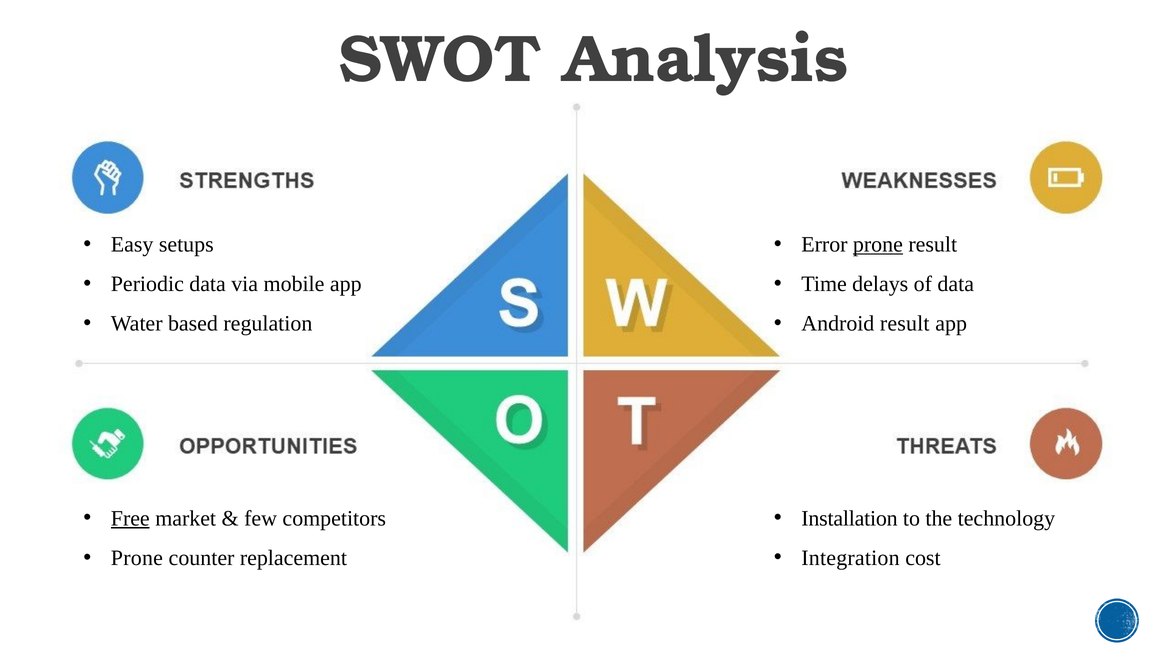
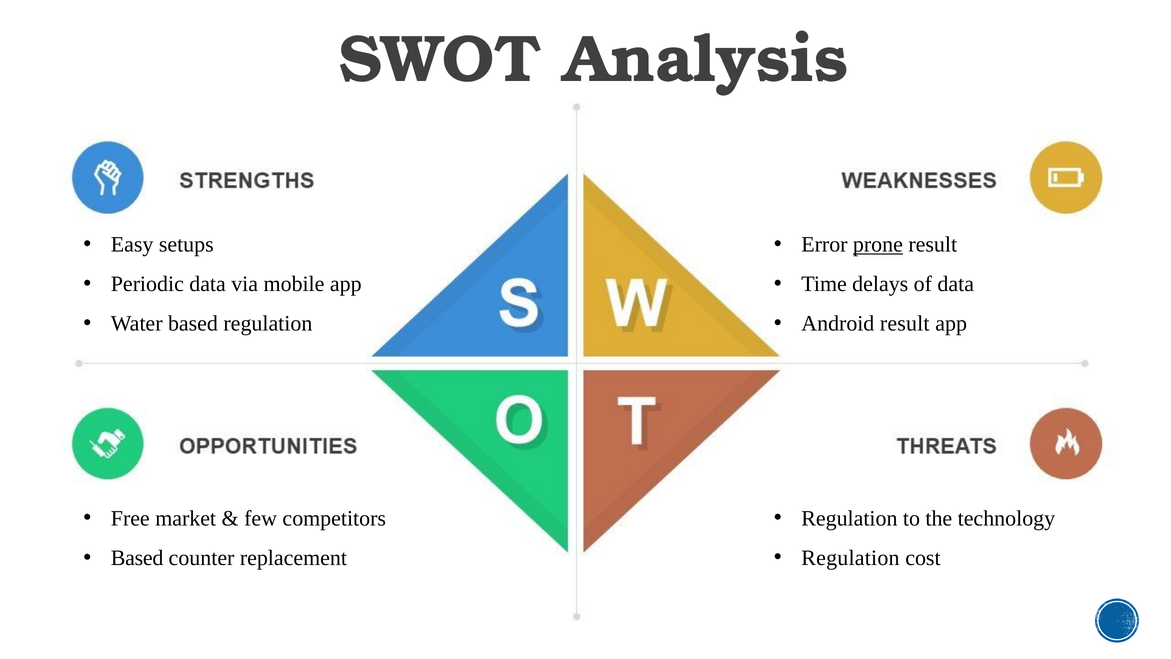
Installation: Installation -> Regulation (849, 518)
Free underline: present -> none (130, 518)
Integration: Integration -> Regulation (850, 558)
Prone: Prone -> Based (137, 558)
